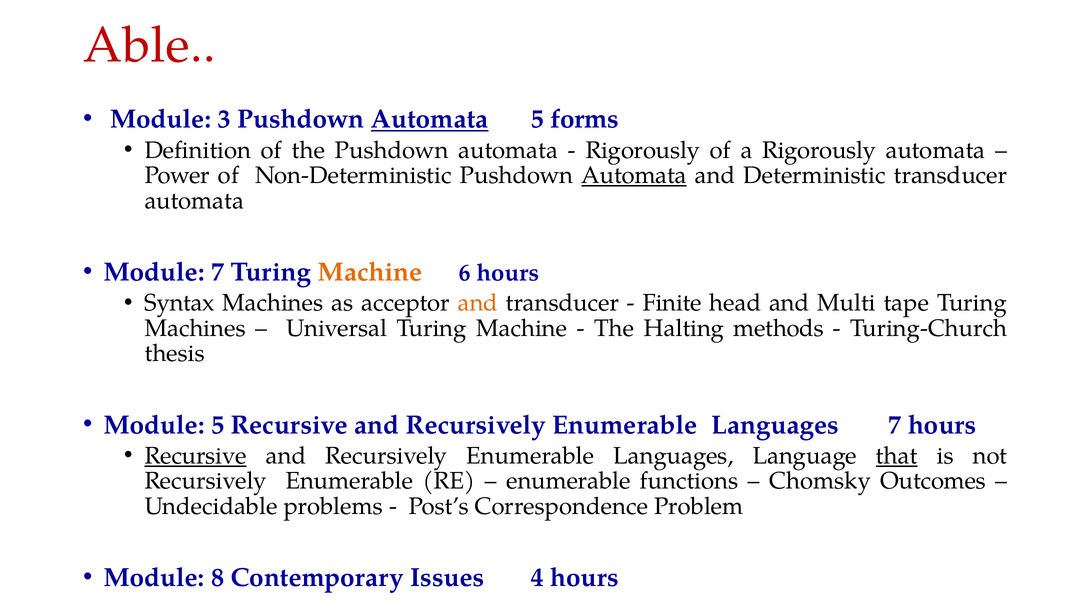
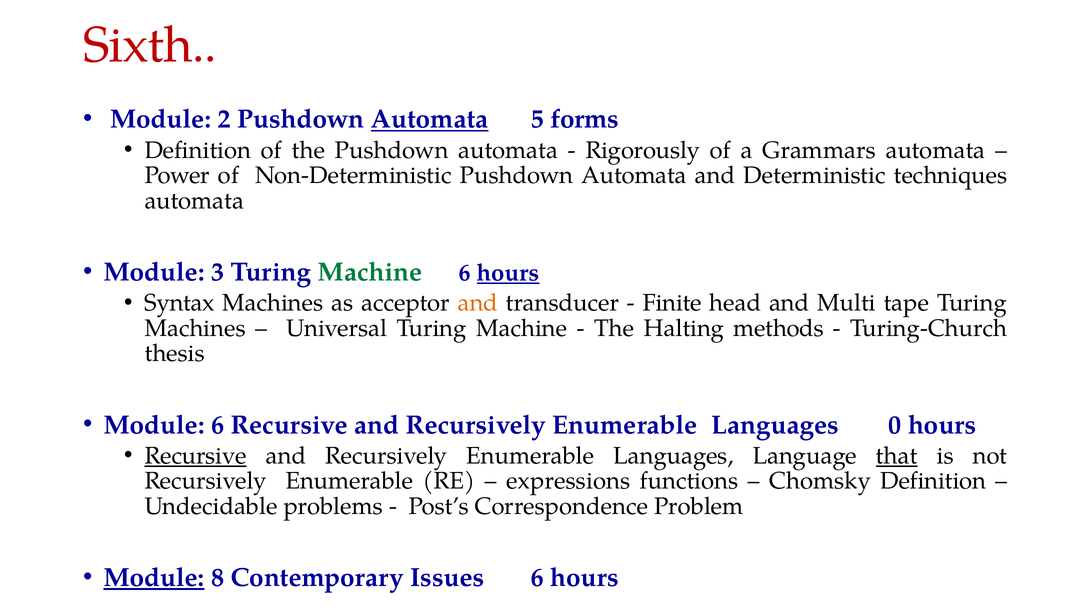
Able: Able -> Sixth (150, 45)
3: 3 -> 2 (224, 119)
a Rigorously: Rigorously -> Grammars (819, 150)
Automata underline: present -> none (634, 175)
Deterministic transducer: transducer -> techniques (951, 175)
Module 7: 7 -> 3 (218, 272)
Machine colour: orange -> green (370, 272)
hours underline: none -> present (508, 273)
Module 5: 5 -> 6 (218, 425)
Languages 7: 7 -> 0 (895, 425)
enumerable: enumerable -> expressions (568, 481)
Chomsky Outcomes: Outcomes -> Definition (933, 481)
Module underline: none -> present (154, 577)
Issues 4: 4 -> 6 (537, 577)
